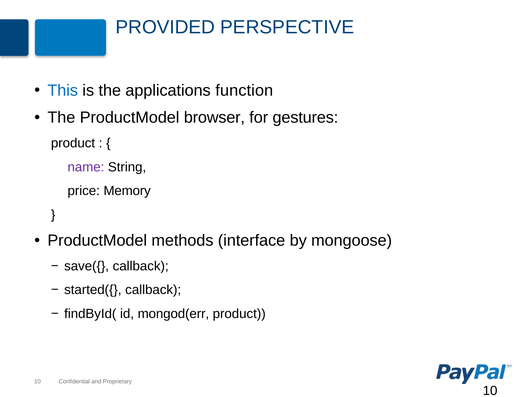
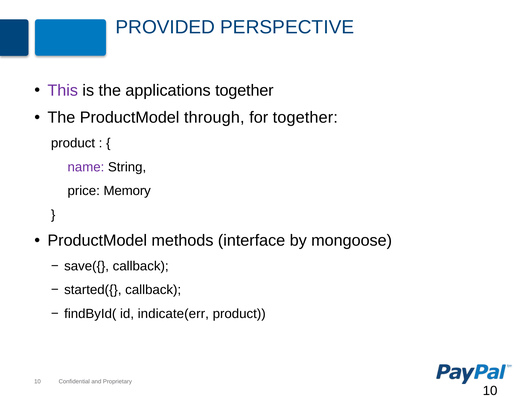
This colour: blue -> purple (63, 90)
applications function: function -> together (244, 90)
browser: browser -> through (214, 118)
for gestures: gestures -> together (305, 118)
mongod(err: mongod(err -> indicate(err (173, 314)
